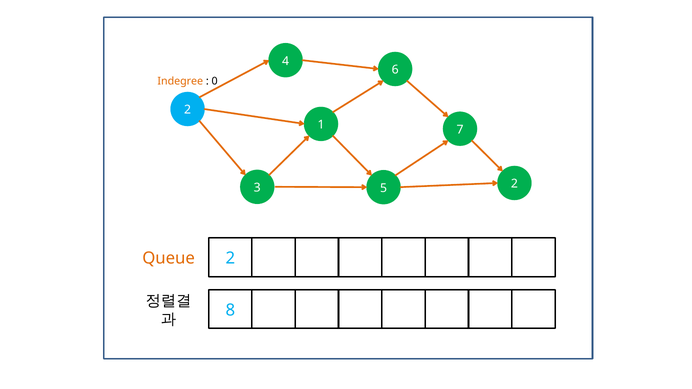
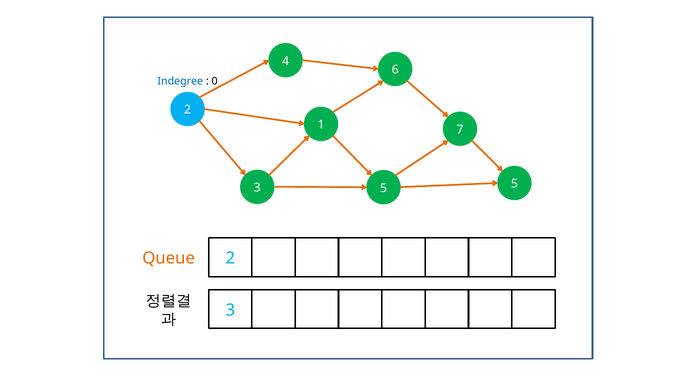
Indegree colour: orange -> blue (180, 81)
5 2: 2 -> 5 (514, 184)
8: 8 -> 3 (230, 310)
